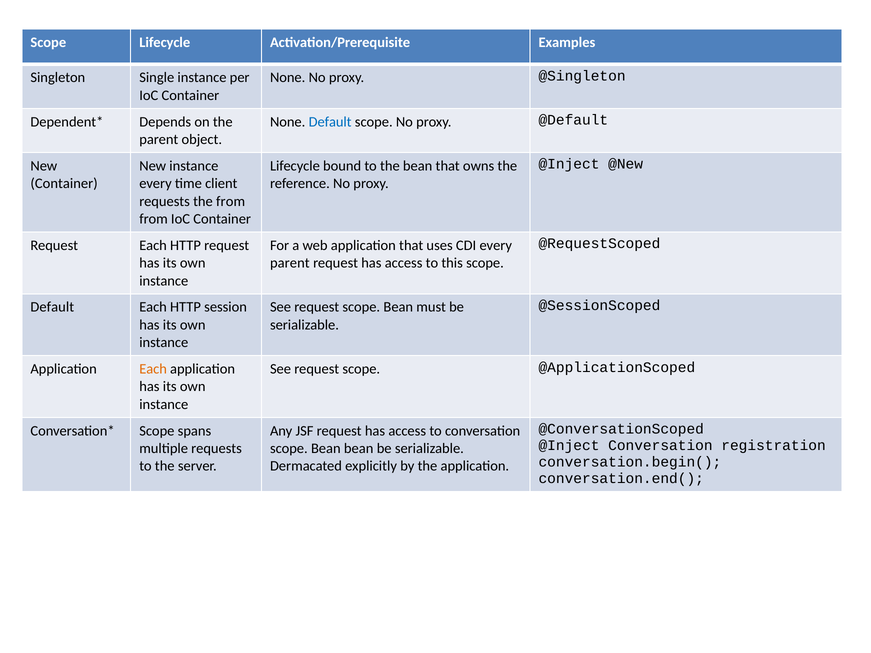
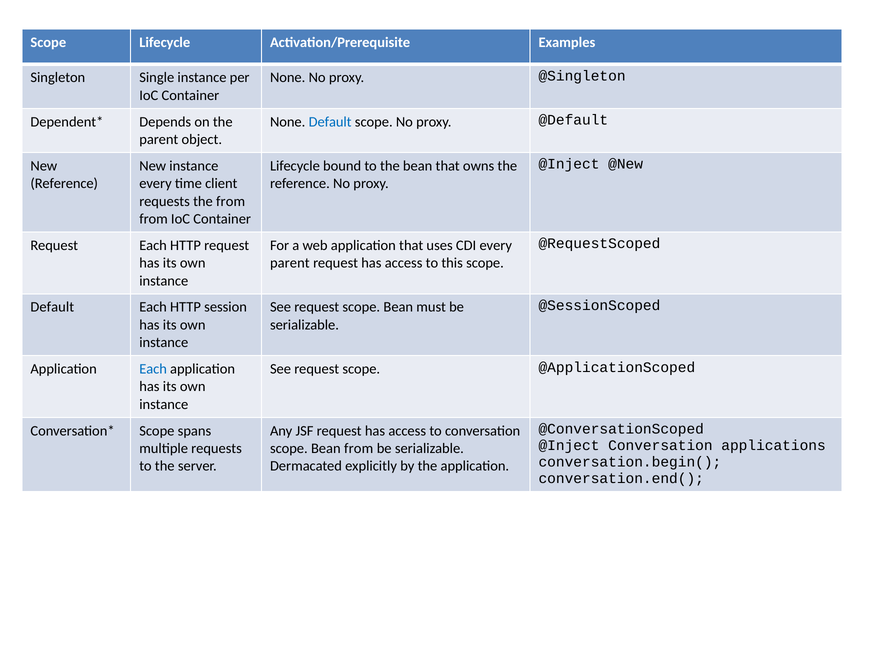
Container: Container -> Reference (64, 184)
Each colour: orange -> blue (153, 369)
registration: registration -> applications (774, 446)
Bean bean: bean -> from (359, 449)
